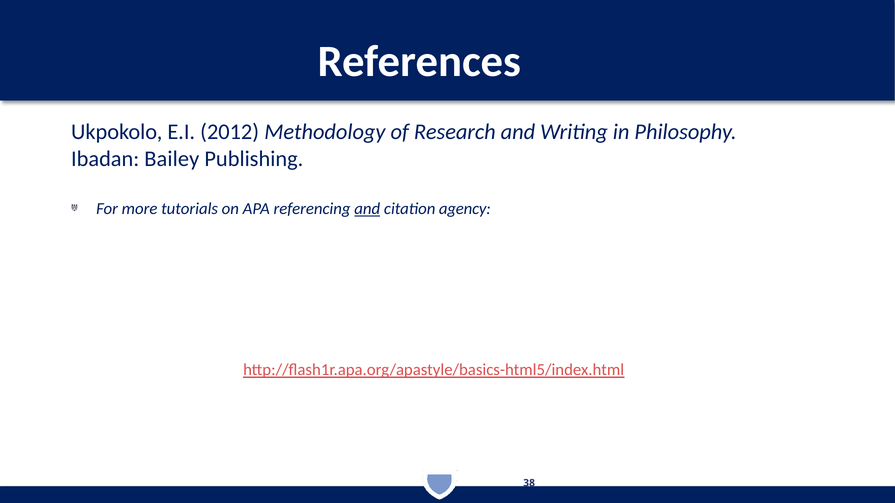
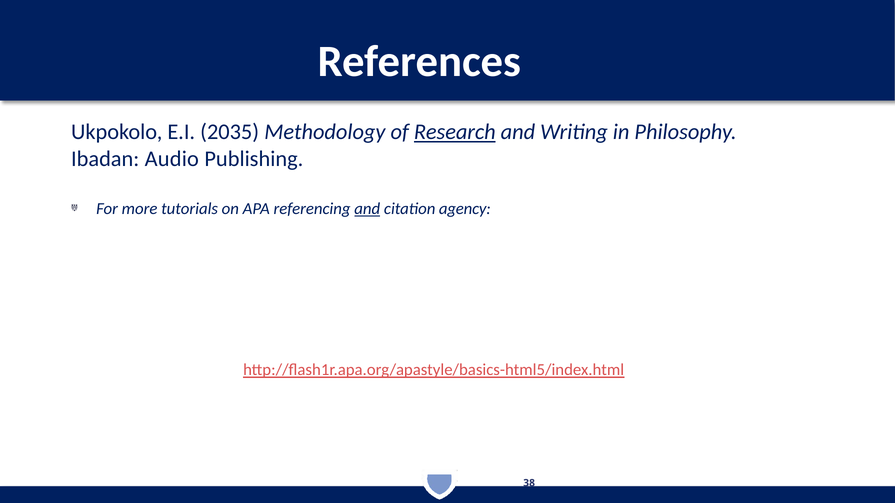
2012: 2012 -> 2035 (230, 132)
Research underline: none -> present (455, 132)
Bailey: Bailey -> Audio (172, 159)
